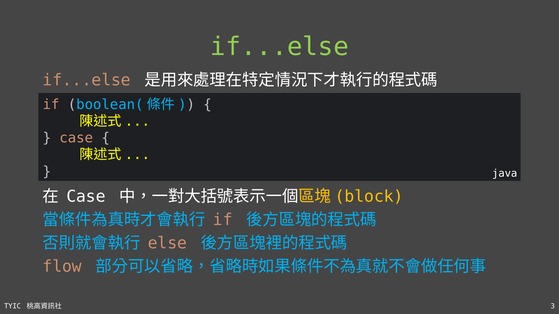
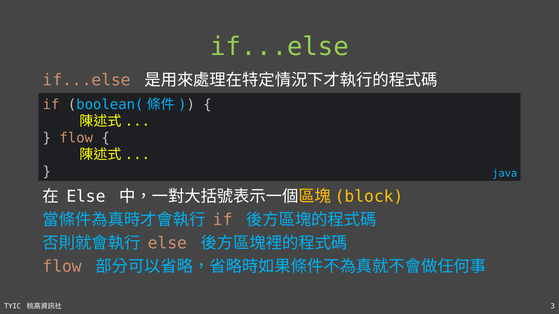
case: case -> flow (76, 138)
java colour: white -> light blue (505, 174)
Case: Case -> Else (86, 197)
